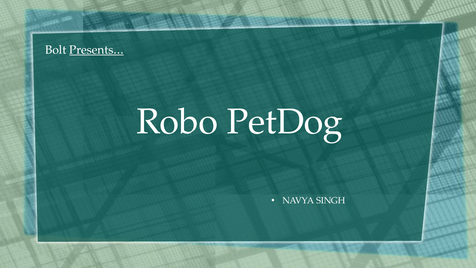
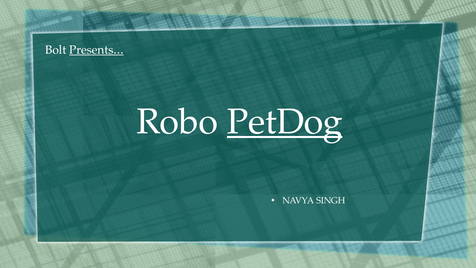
PetDog underline: none -> present (285, 122)
